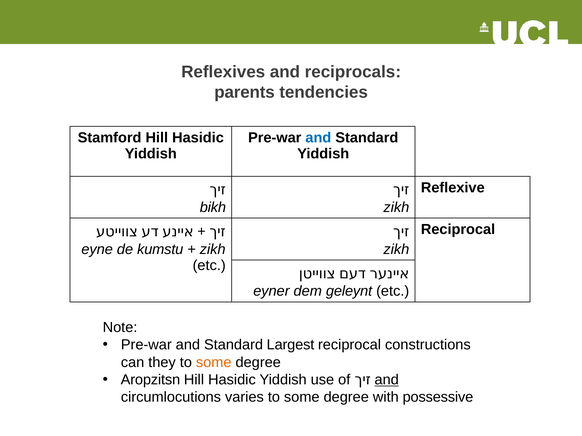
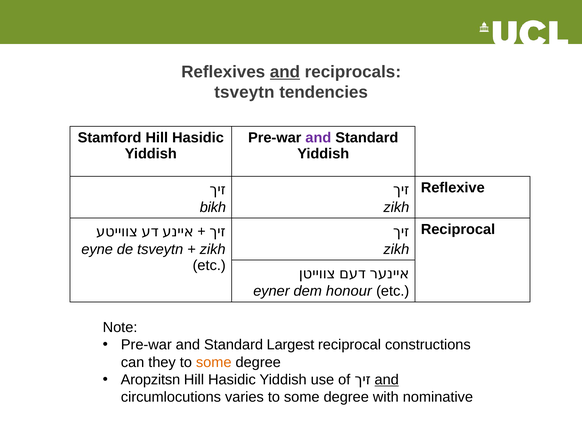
and underline: none -> present (285, 72)
parents: parents -> tsveytn (244, 92)
and colour: blue -> purple (318, 138)
de kumstu: kumstu -> tsveytn (160, 249)
geleynt: geleynt -> honour (349, 291)
possessive: possessive -> nominative (438, 398)
